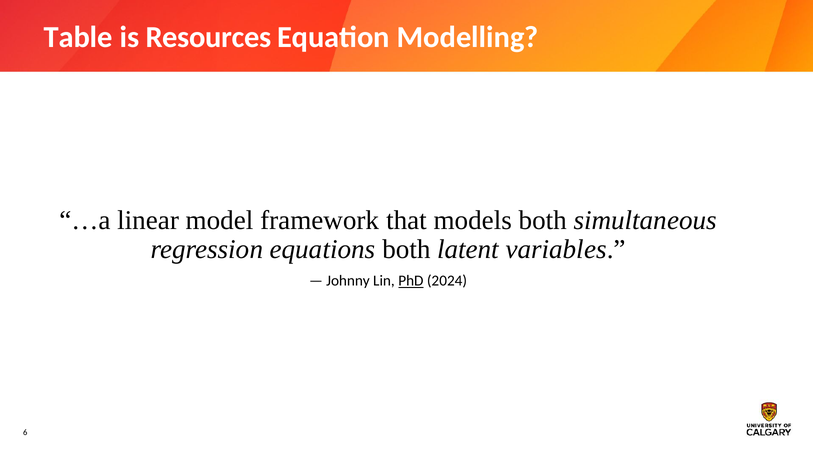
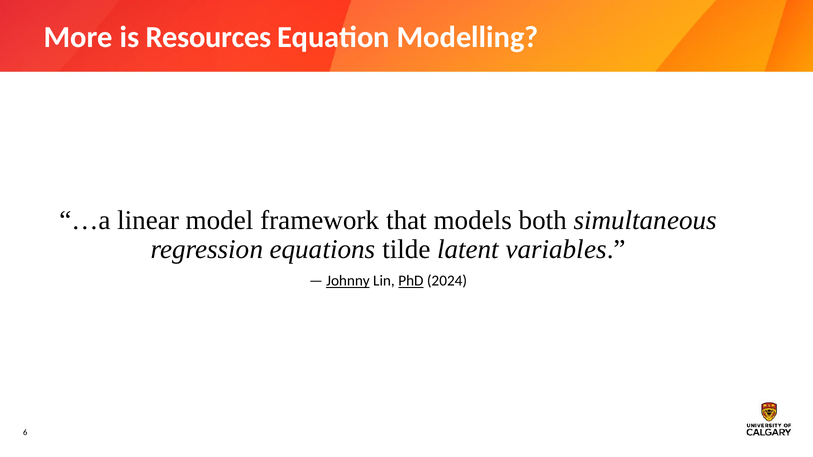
Table: Table -> More (78, 37)
equations both: both -> tilde (406, 250)
Johnny underline: none -> present (348, 281)
